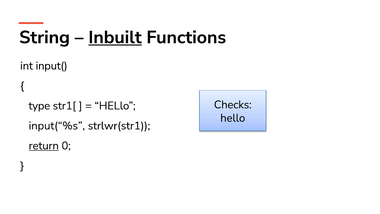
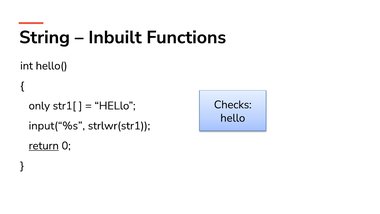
Inbuilt underline: present -> none (115, 37)
input(: input( -> hello( (52, 66)
type: type -> only (39, 106)
